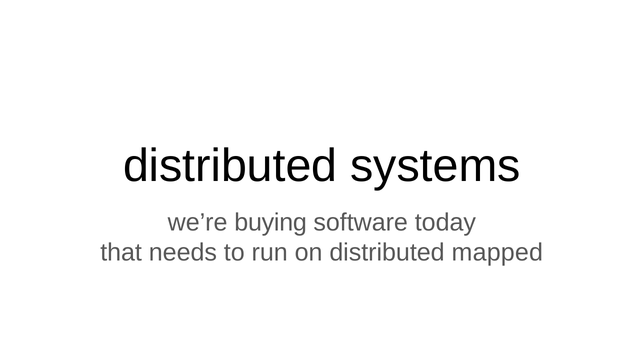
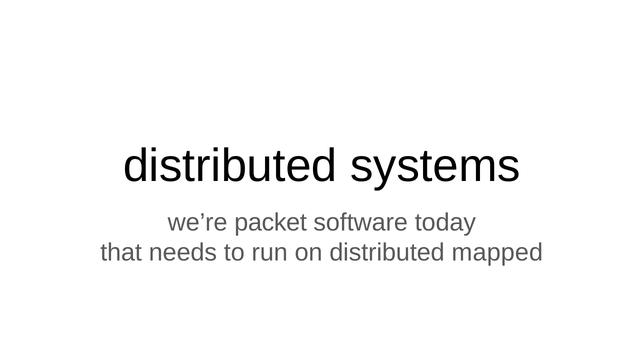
buying: buying -> packet (271, 223)
